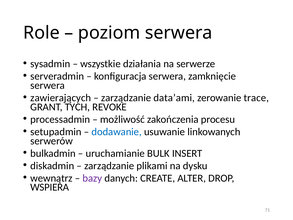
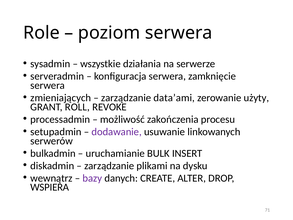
zawierających: zawierających -> zmieniających (61, 98)
trace: trace -> użyty (256, 98)
TYCH: TYCH -> ROLL (77, 107)
dodawanie colour: blue -> purple (117, 132)
